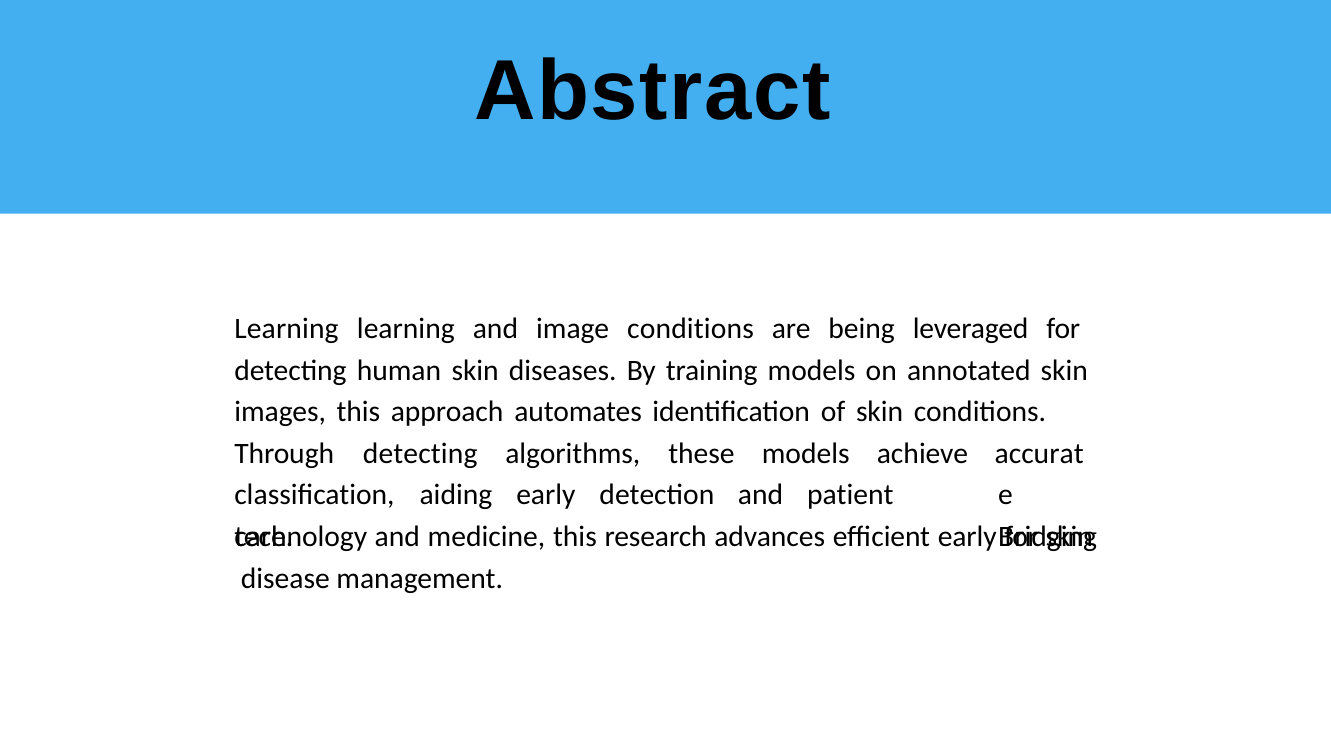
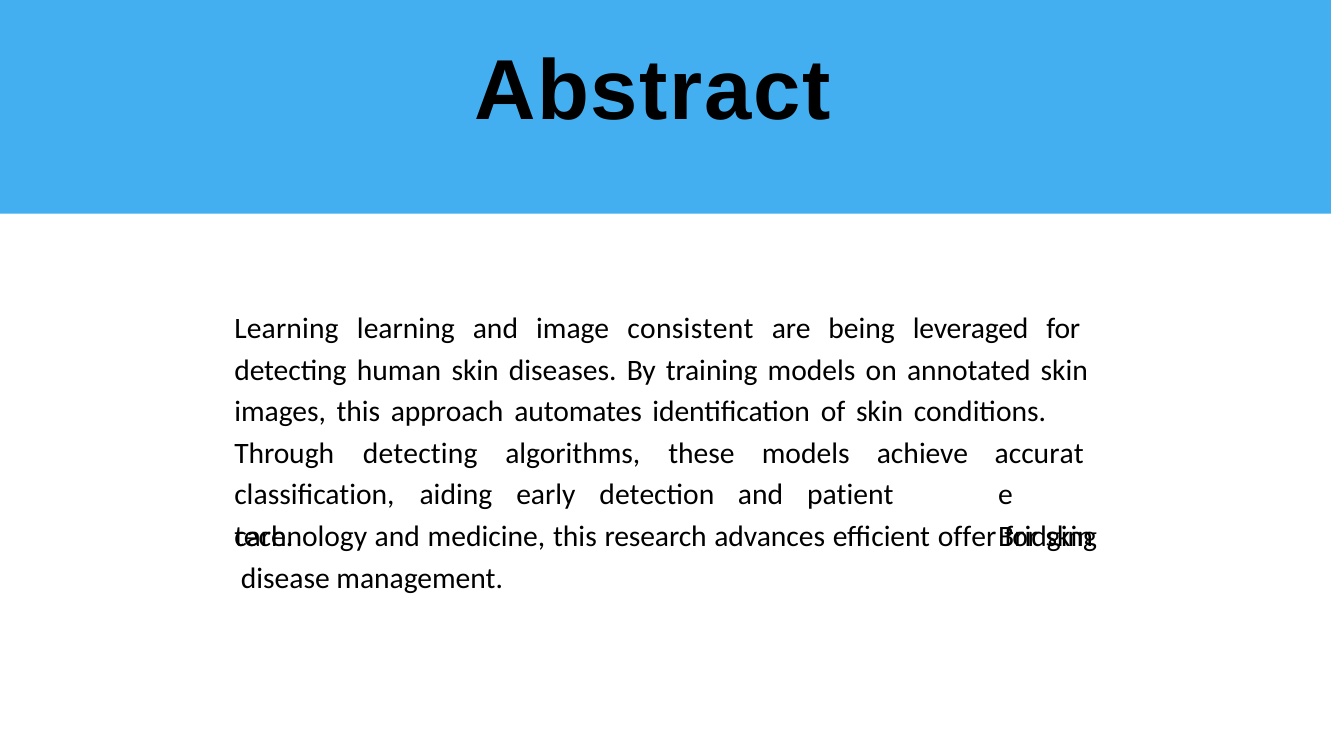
image conditions: conditions -> consistent (690, 329)
efficient early: early -> offer (967, 537)
